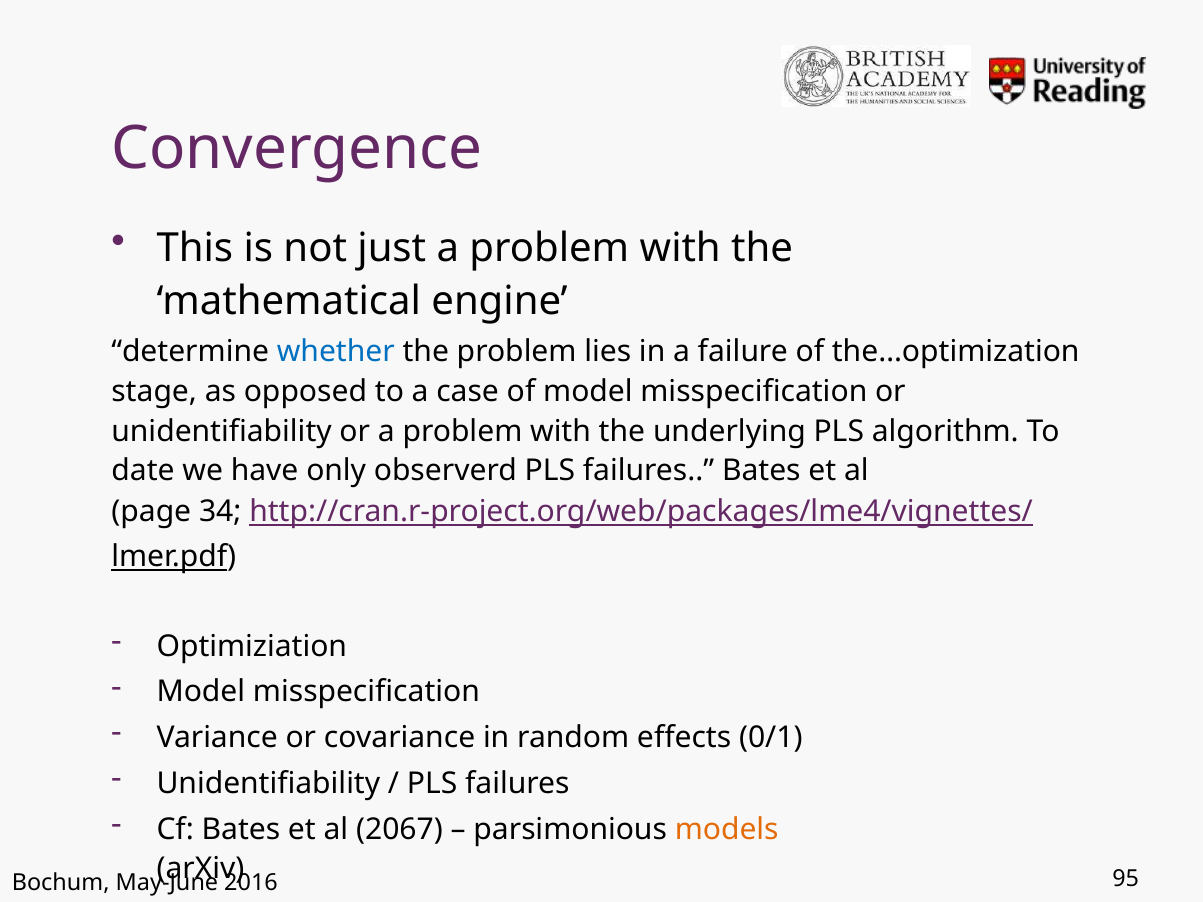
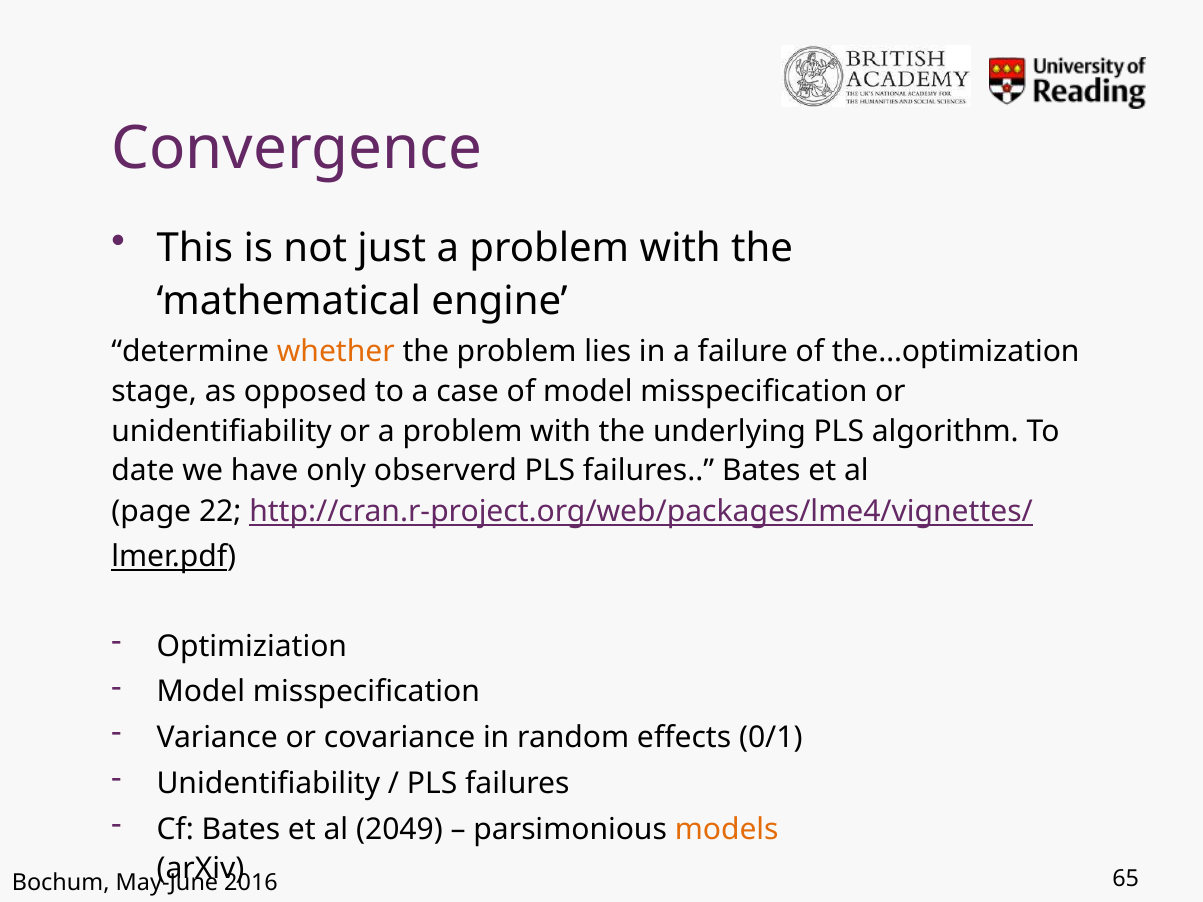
whether colour: blue -> orange (336, 352)
34: 34 -> 22 (220, 511)
2067: 2067 -> 2049 (399, 829)
95: 95 -> 65 (1126, 879)
